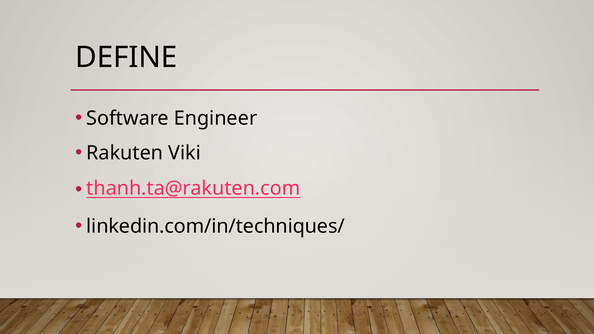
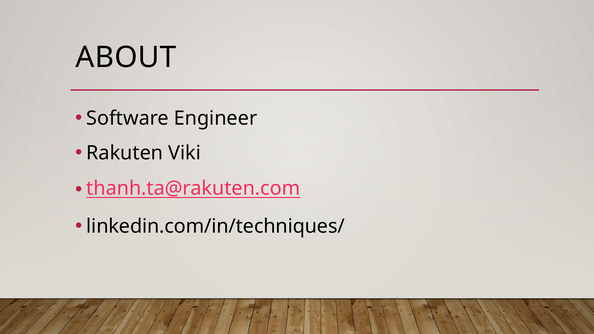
DEFINE: DEFINE -> ABOUT (126, 57)
